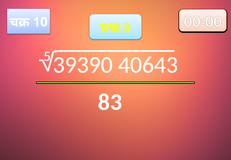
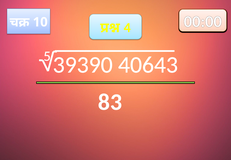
8: 8 -> 4 (127, 28)
